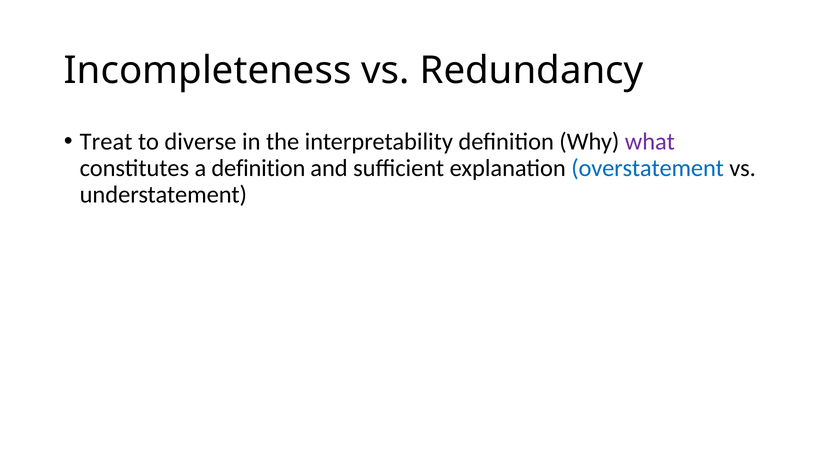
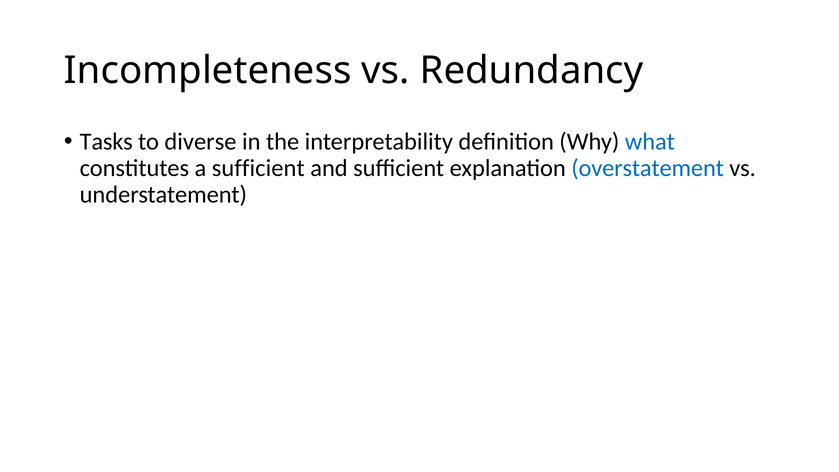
Treat: Treat -> Tasks (106, 142)
what colour: purple -> blue (650, 142)
a definition: definition -> sufficient (258, 168)
